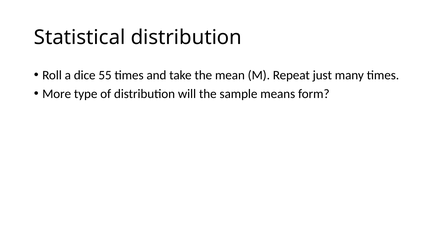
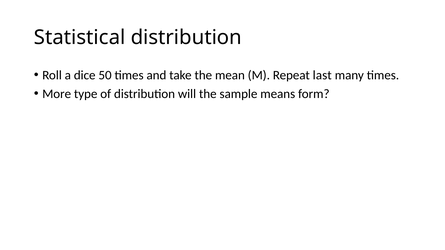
55: 55 -> 50 (105, 75)
just: just -> last (322, 75)
